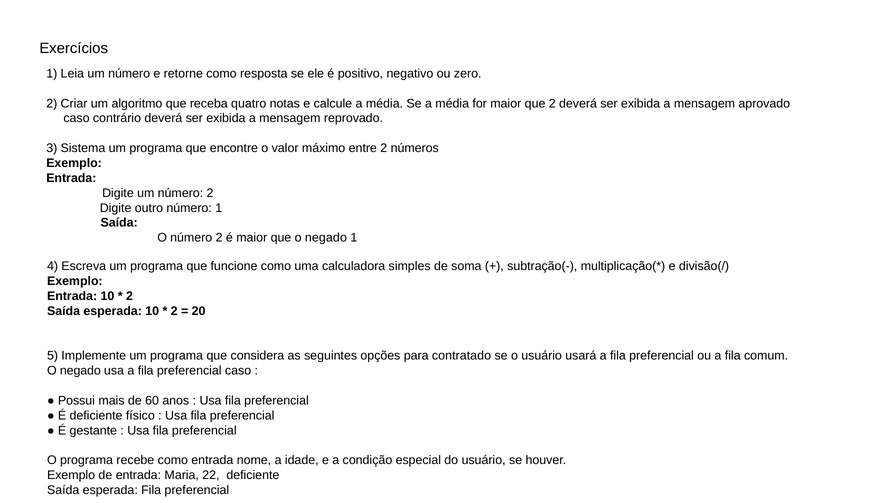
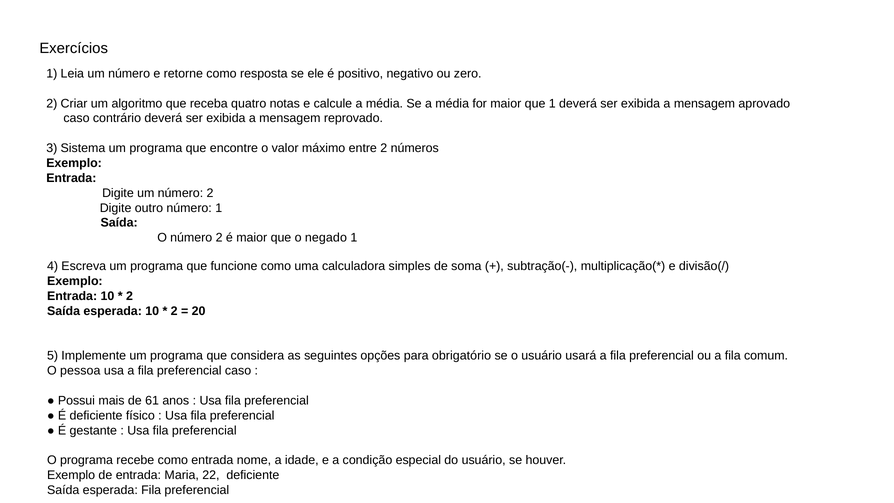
que 2: 2 -> 1 (552, 103)
contratado: contratado -> obrigatório (462, 356)
negado: negado -> pessoa (80, 371)
60: 60 -> 61 (152, 401)
